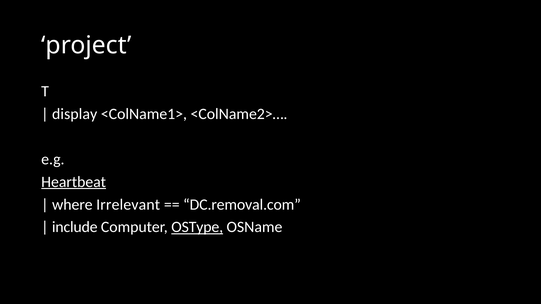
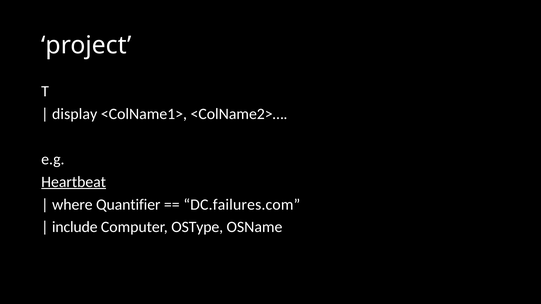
Irrelevant: Irrelevant -> Quantifier (128, 205)
DC.removal.com: DC.removal.com -> DC.failures.com (242, 205)
OSType underline: present -> none (197, 227)
